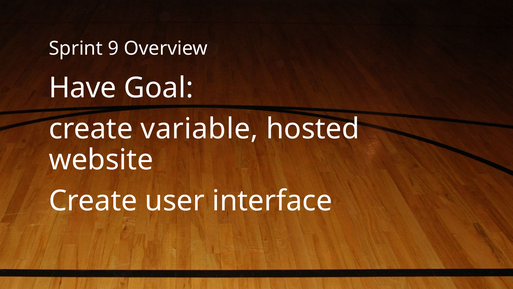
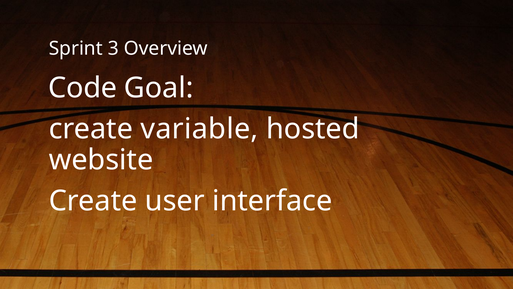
9: 9 -> 3 (113, 48)
Have: Have -> Code (83, 88)
